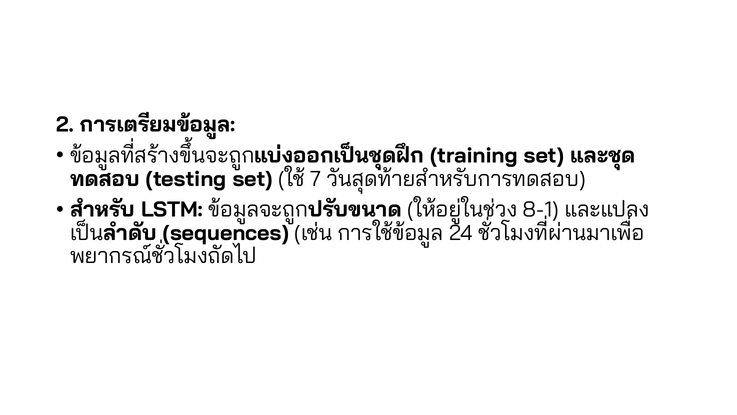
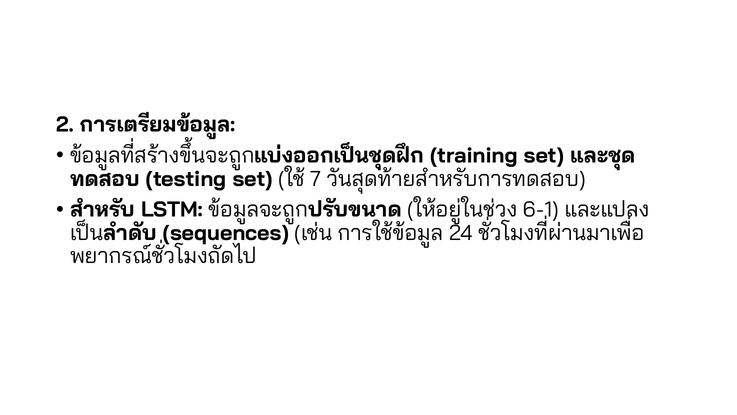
8-1: 8-1 -> 6-1 (541, 210)
